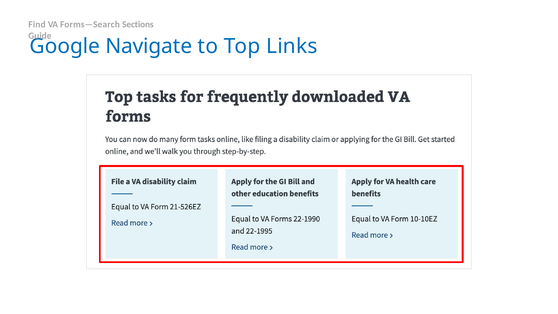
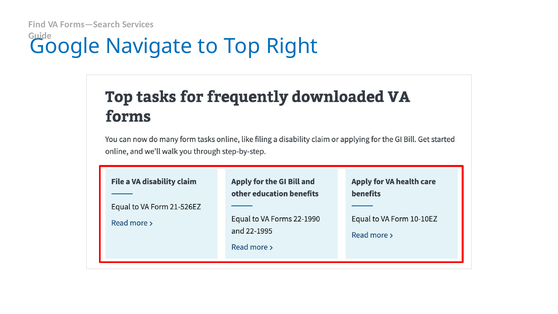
Sections: Sections -> Services (138, 25)
Links: Links -> Right (292, 46)
